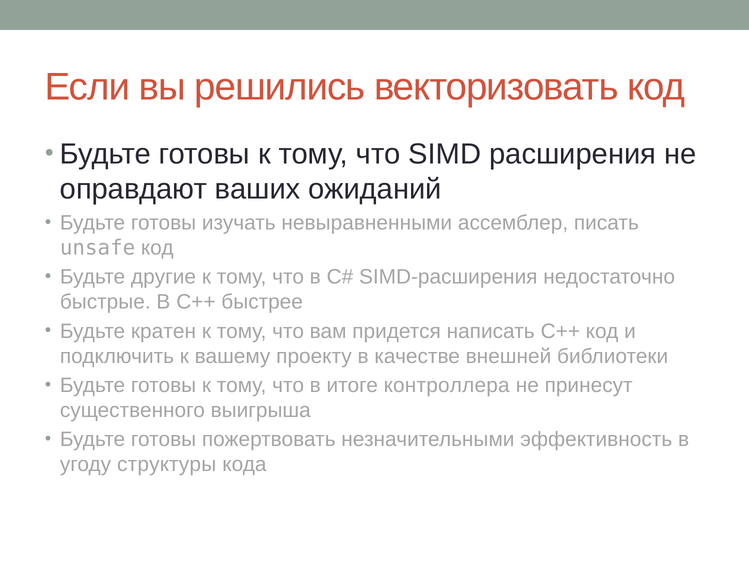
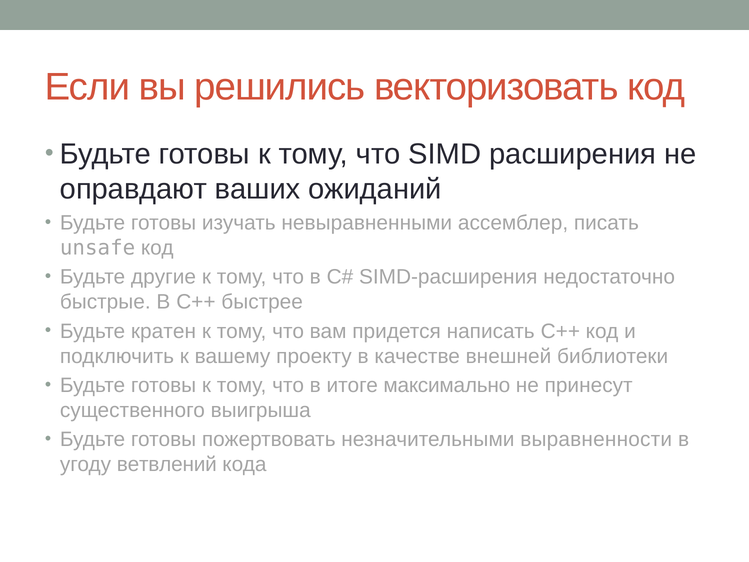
контроллера: контроллера -> максимально (447, 385)
эффективность: эффективность -> выравненности (596, 439)
структуры: структуры -> ветвлений (167, 464)
